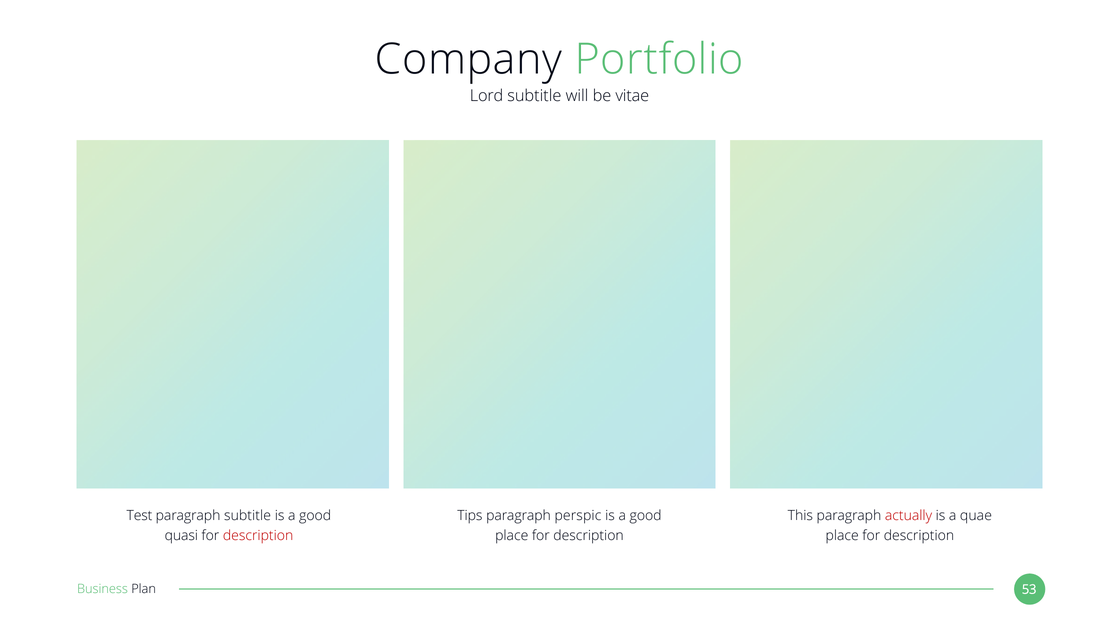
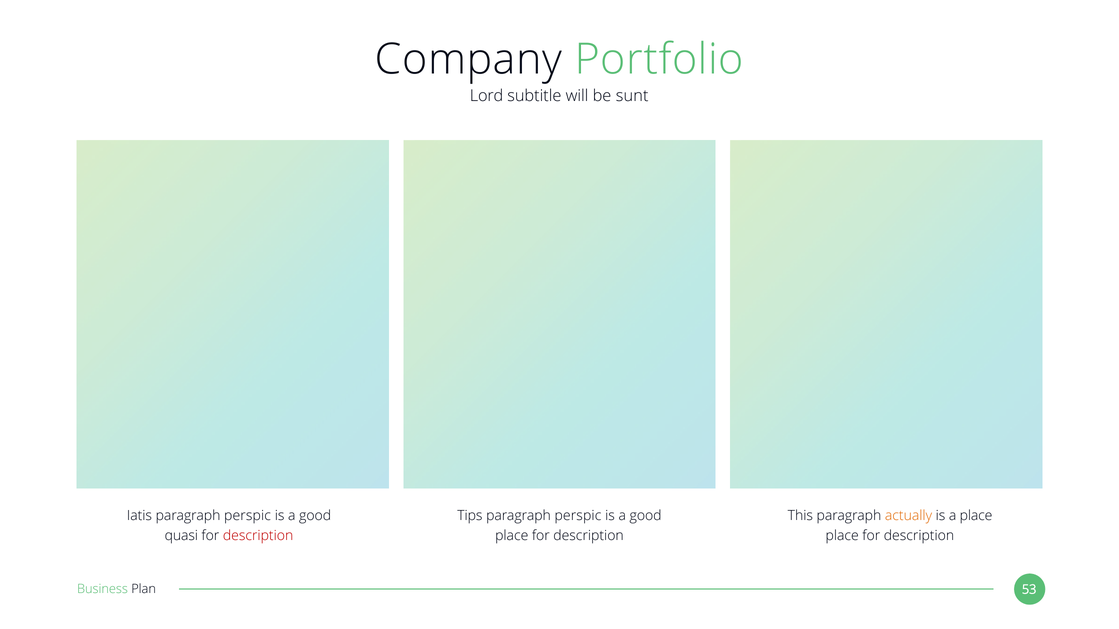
vitae: vitae -> sunt (632, 96)
Test: Test -> Iatis (139, 516)
subtitle: subtitle -> perspic (248, 516)
actually colour: red -> orange (908, 516)
a quae: quae -> place (976, 516)
